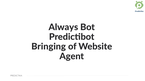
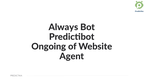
Bringing: Bringing -> Ongoing (49, 47)
